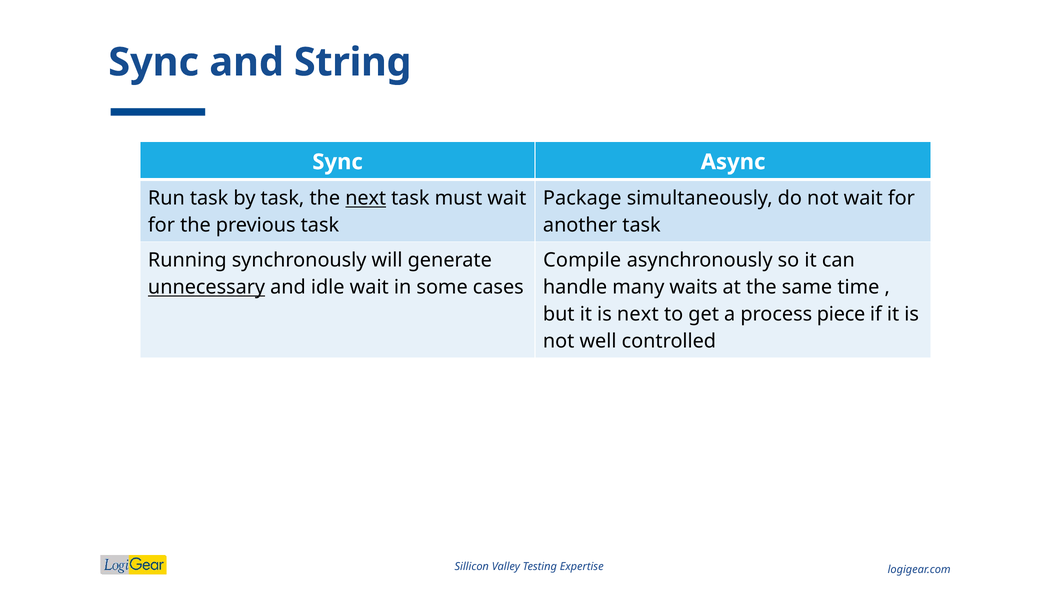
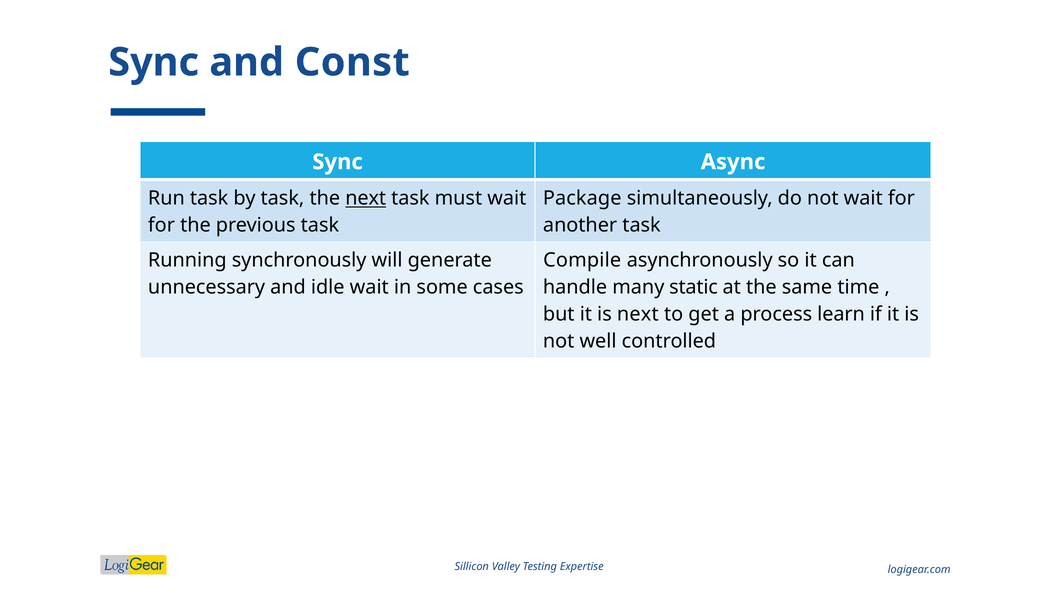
String: String -> Const (352, 62)
unnecessary underline: present -> none (207, 287)
waits: waits -> static (694, 287)
piece: piece -> learn (841, 314)
